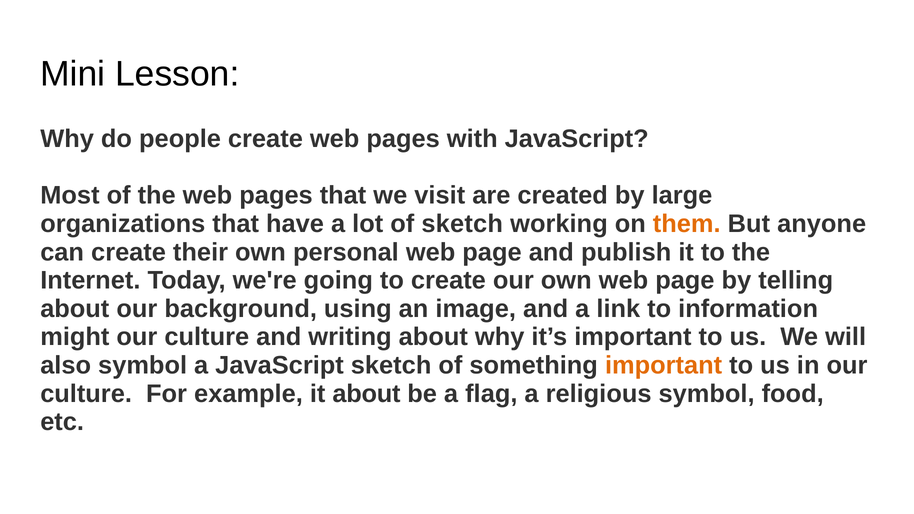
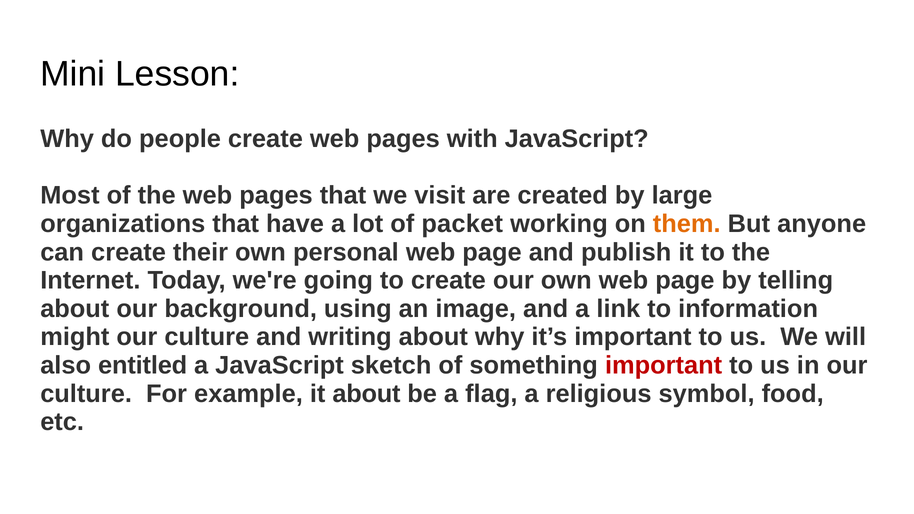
of sketch: sketch -> packet (462, 224)
also symbol: symbol -> entitled (143, 365)
important colour: orange -> red (664, 365)
